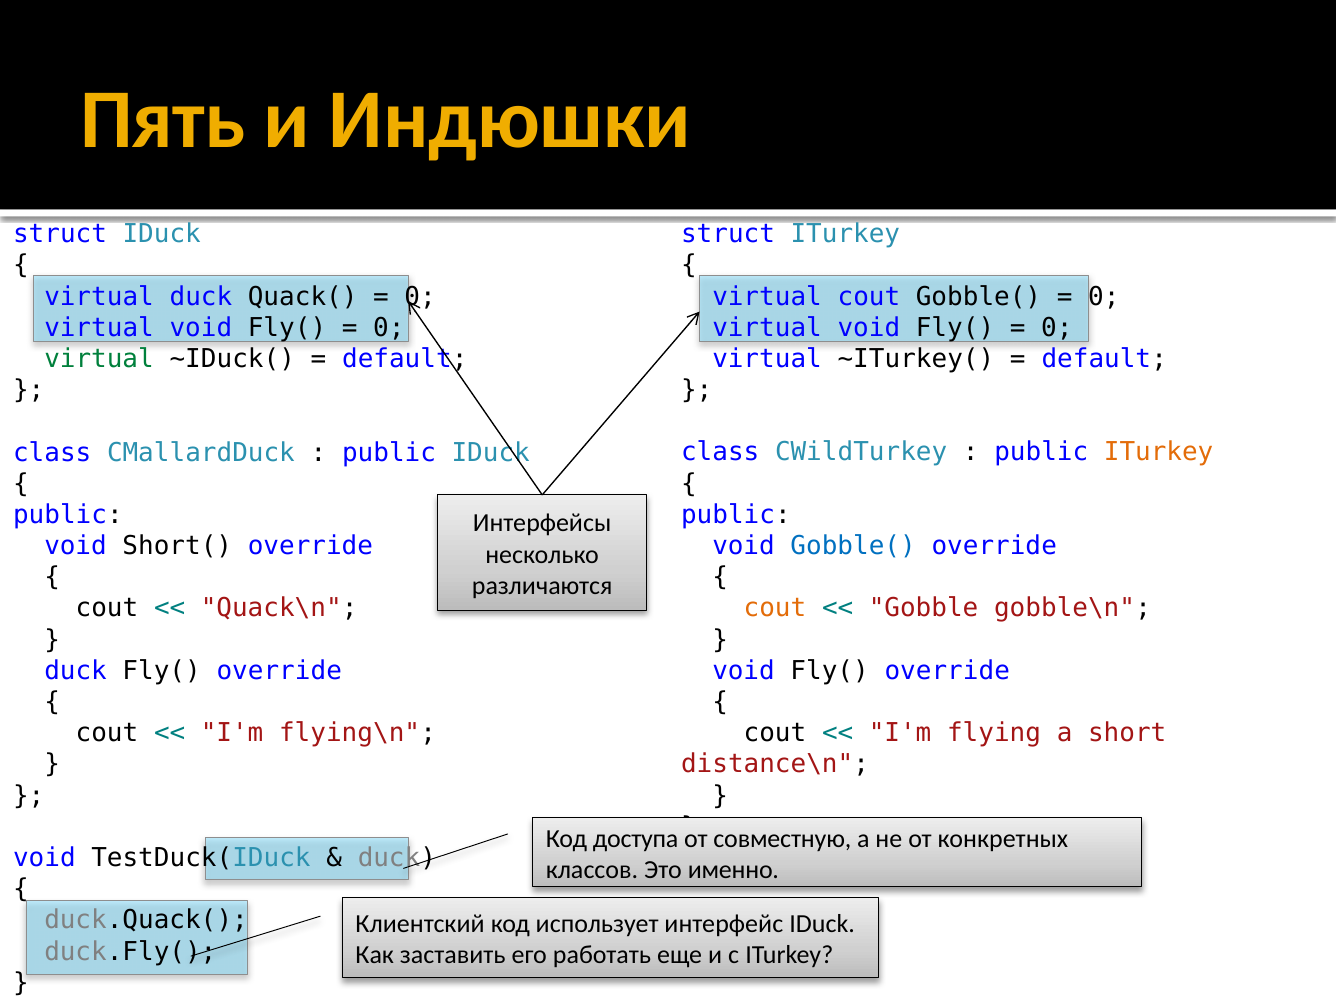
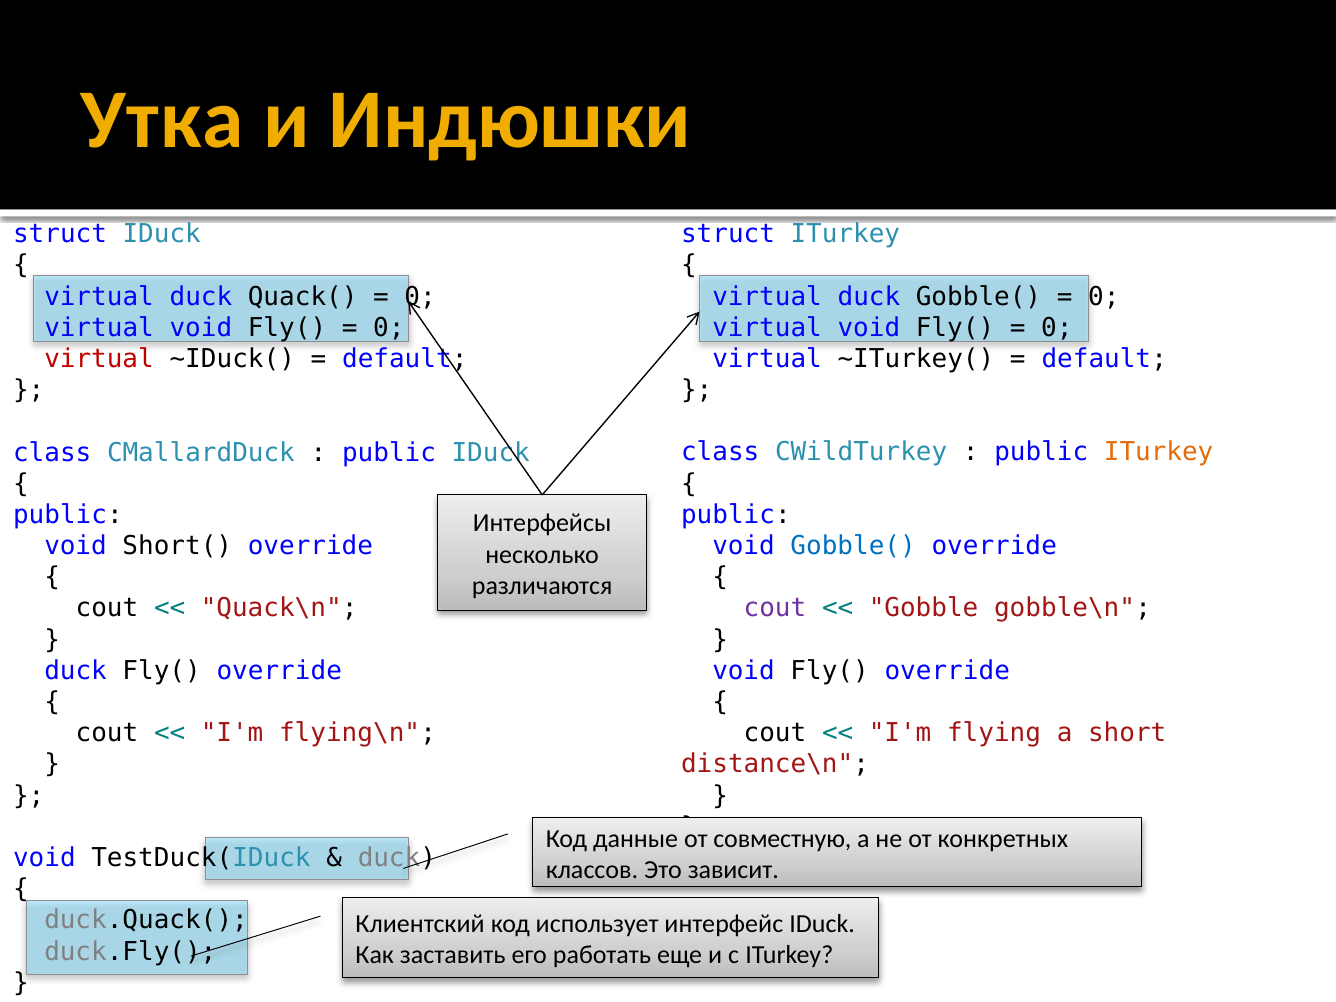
Пять: Пять -> Утка (162, 119)
cout: cout -> duck (869, 296)
virtual colour: green -> red (99, 359)
cout colour: orange -> purple (775, 608)
доступа: доступа -> данные (636, 839)
именно: именно -> зависит (733, 870)
